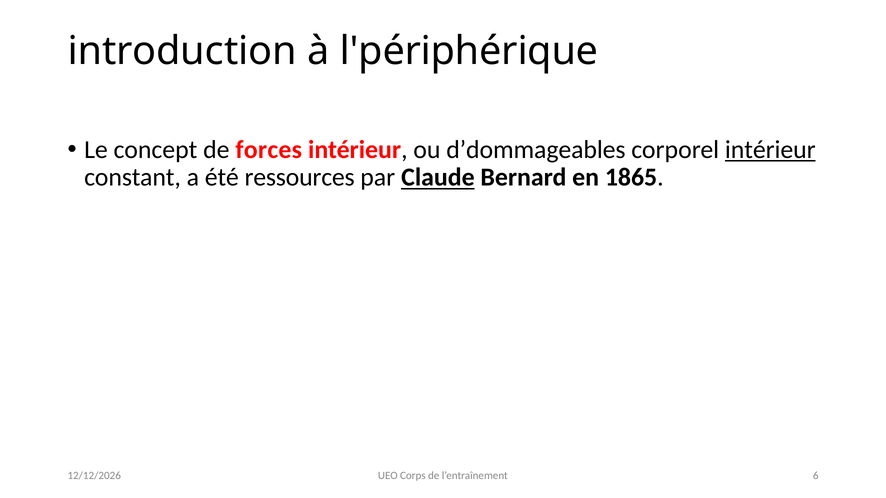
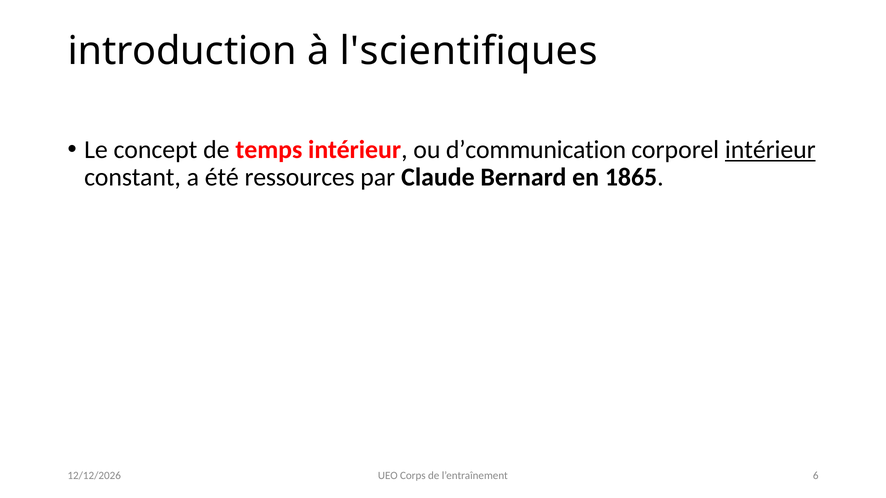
l'périphérique: l'périphérique -> l'scientifiques (469, 51)
forces: forces -> temps (269, 150)
d’dommageables: d’dommageables -> d’communication (536, 150)
Claude underline: present -> none (438, 178)
